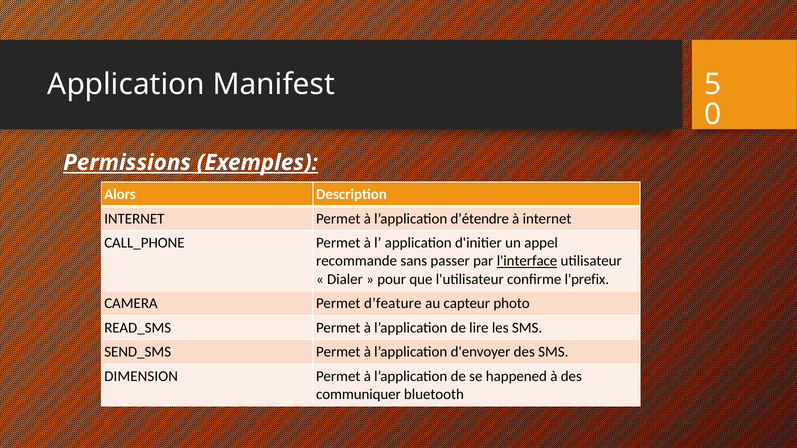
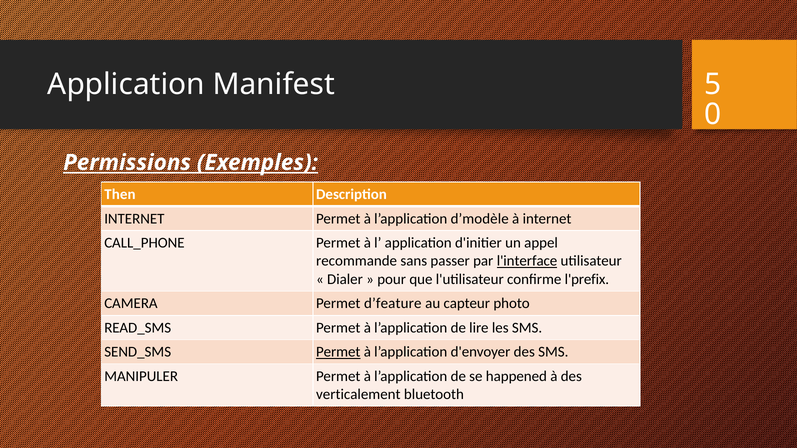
Alors: Alors -> Then (120, 194)
d’étendre: d’étendre -> d’modèle (480, 219)
Permet underline: none -> present (338, 352)
DIMENSION: DIMENSION -> MANIPULER (141, 376)
communiquer: communiquer -> verticalement (358, 395)
